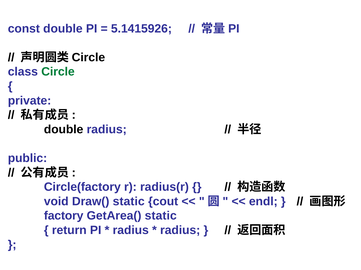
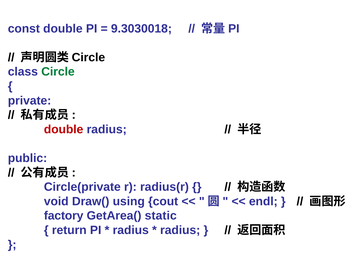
5.1415926: 5.1415926 -> 9.3030018 (141, 29)
double colour: black -> red (64, 130)
Circle(factory: Circle(factory -> Circle(private (82, 187)
Draw( static: static -> using (129, 202)
